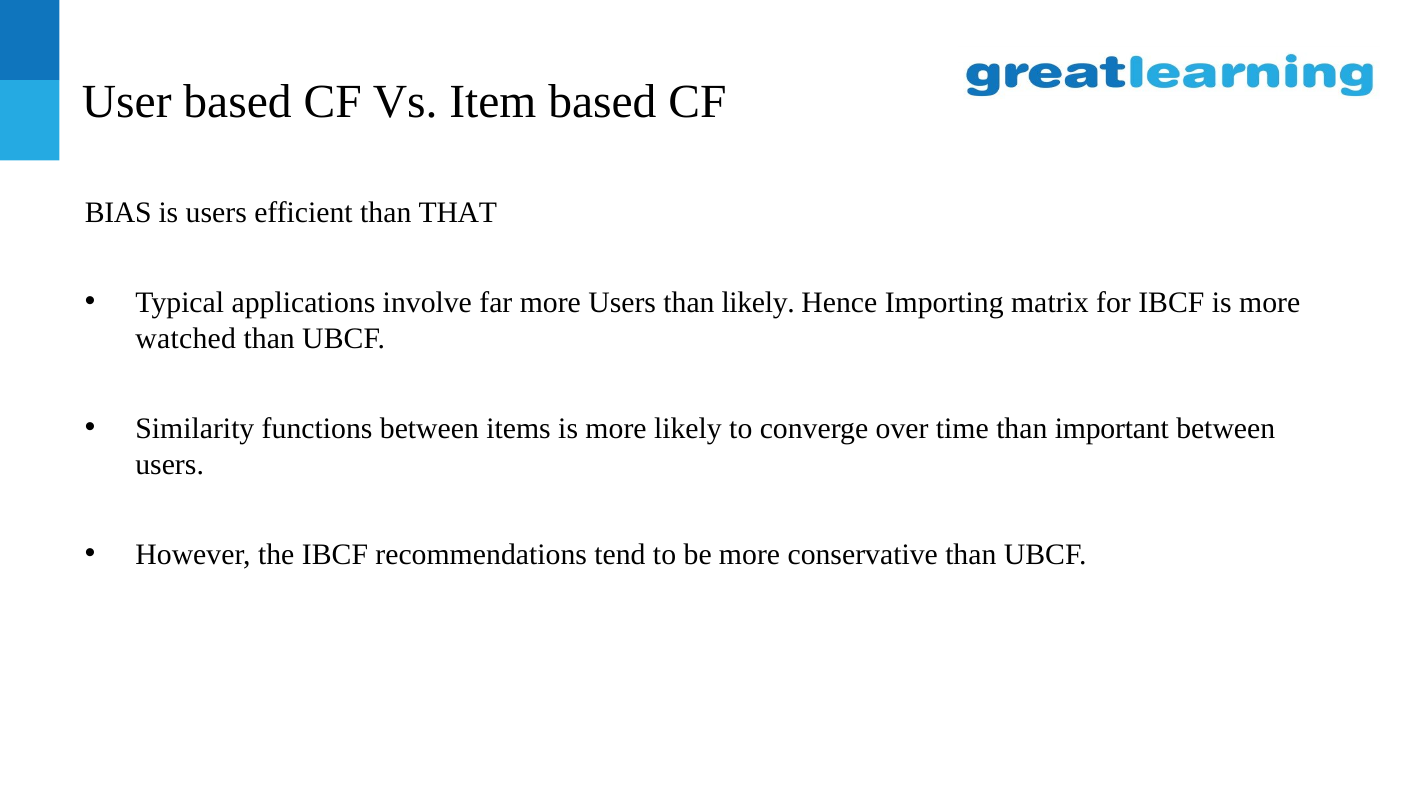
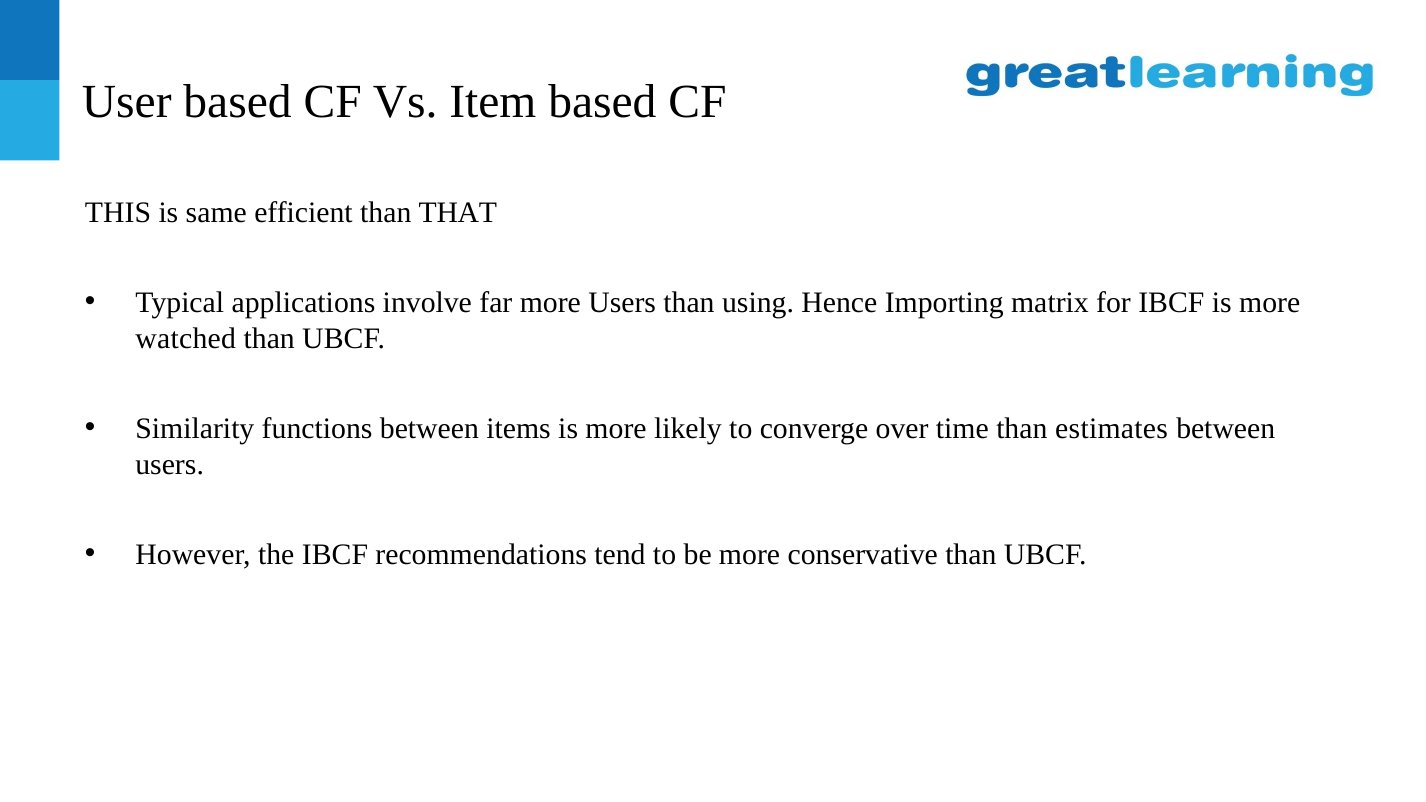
BIAS: BIAS -> THIS (118, 212)
is users: users -> same (216, 212)
than likely: likely -> using (758, 303)
important: important -> estimates (1112, 429)
